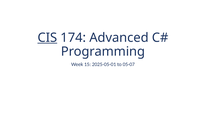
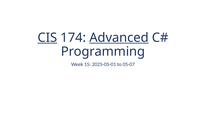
Advanced underline: none -> present (119, 38)
